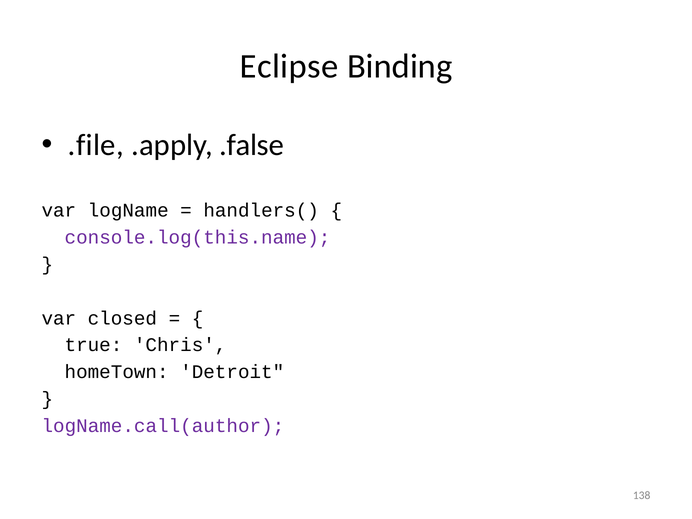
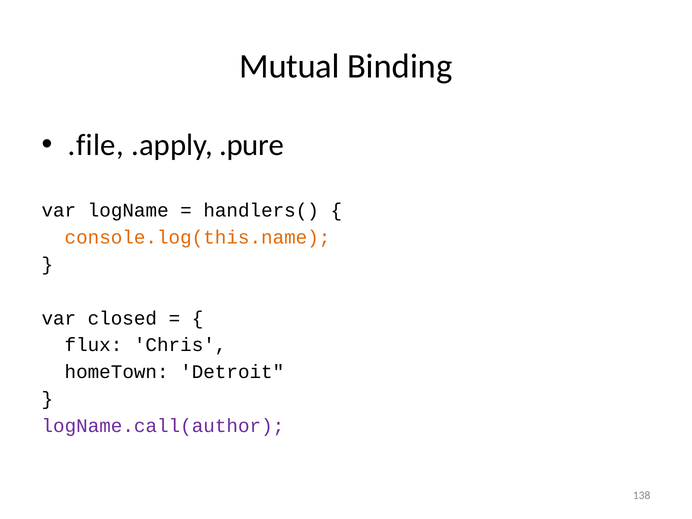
Eclipse: Eclipse -> Mutual (289, 66)
.false: .false -> .pure (252, 145)
console.log(this.name colour: purple -> orange (197, 237)
true: true -> flux (93, 345)
